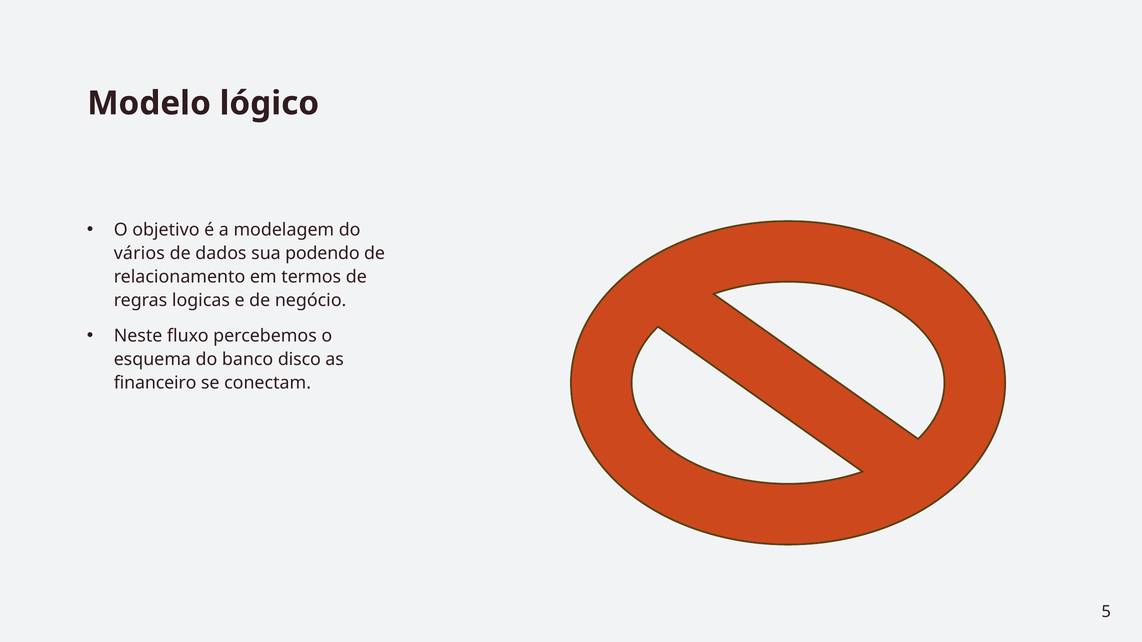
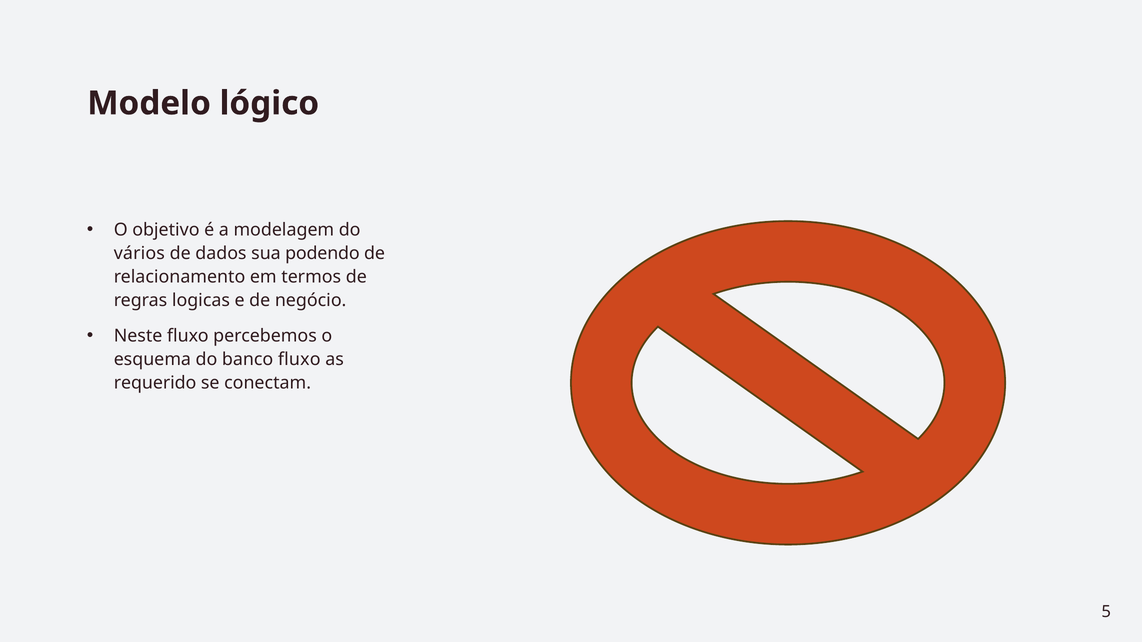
banco disco: disco -> fluxo (299, 360)
financeiro: financeiro -> requerido (155, 383)
